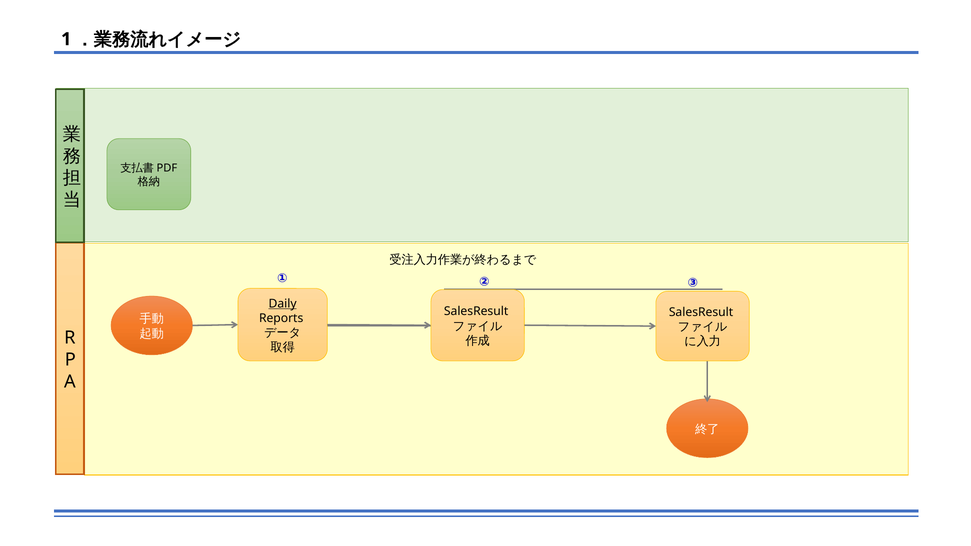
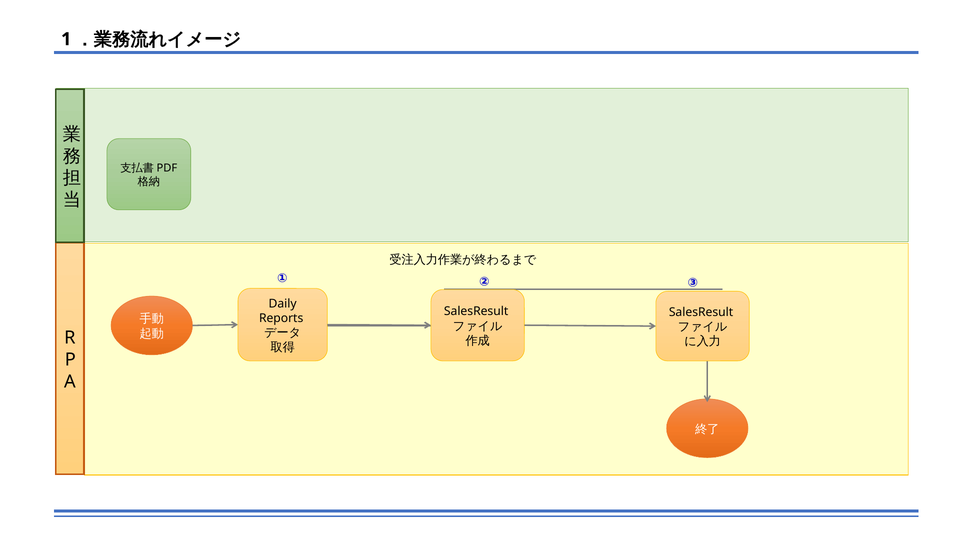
Daily underline: present -> none (283, 304)
